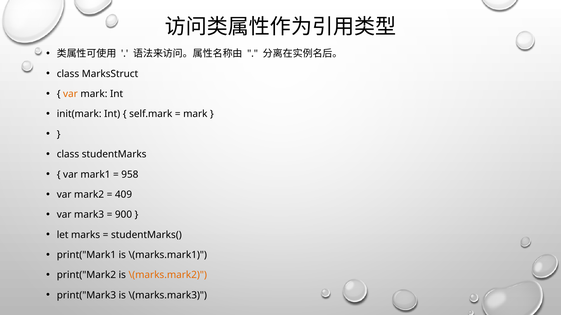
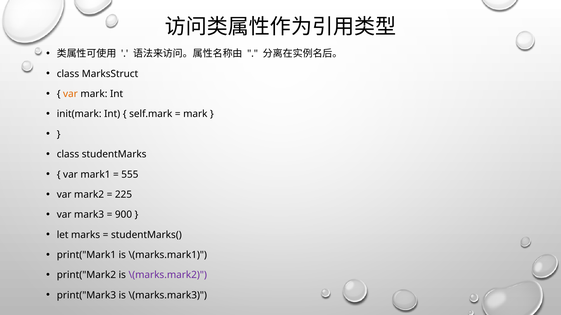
958: 958 -> 555 (130, 175)
409: 409 -> 225 (123, 195)
\(marks.mark2 colour: orange -> purple (168, 276)
